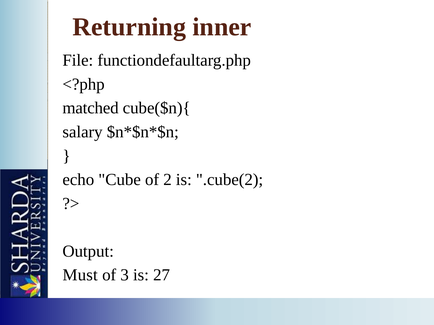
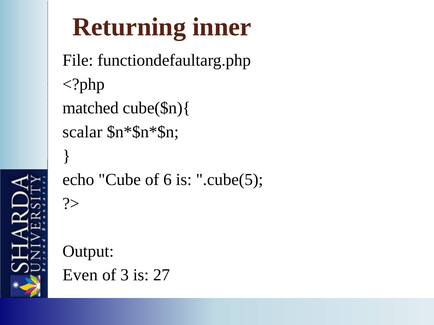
salary: salary -> scalar (82, 132)
2: 2 -> 6 (167, 180)
.cube(2: .cube(2 -> .cube(5 (230, 180)
Must: Must -> Even (80, 275)
